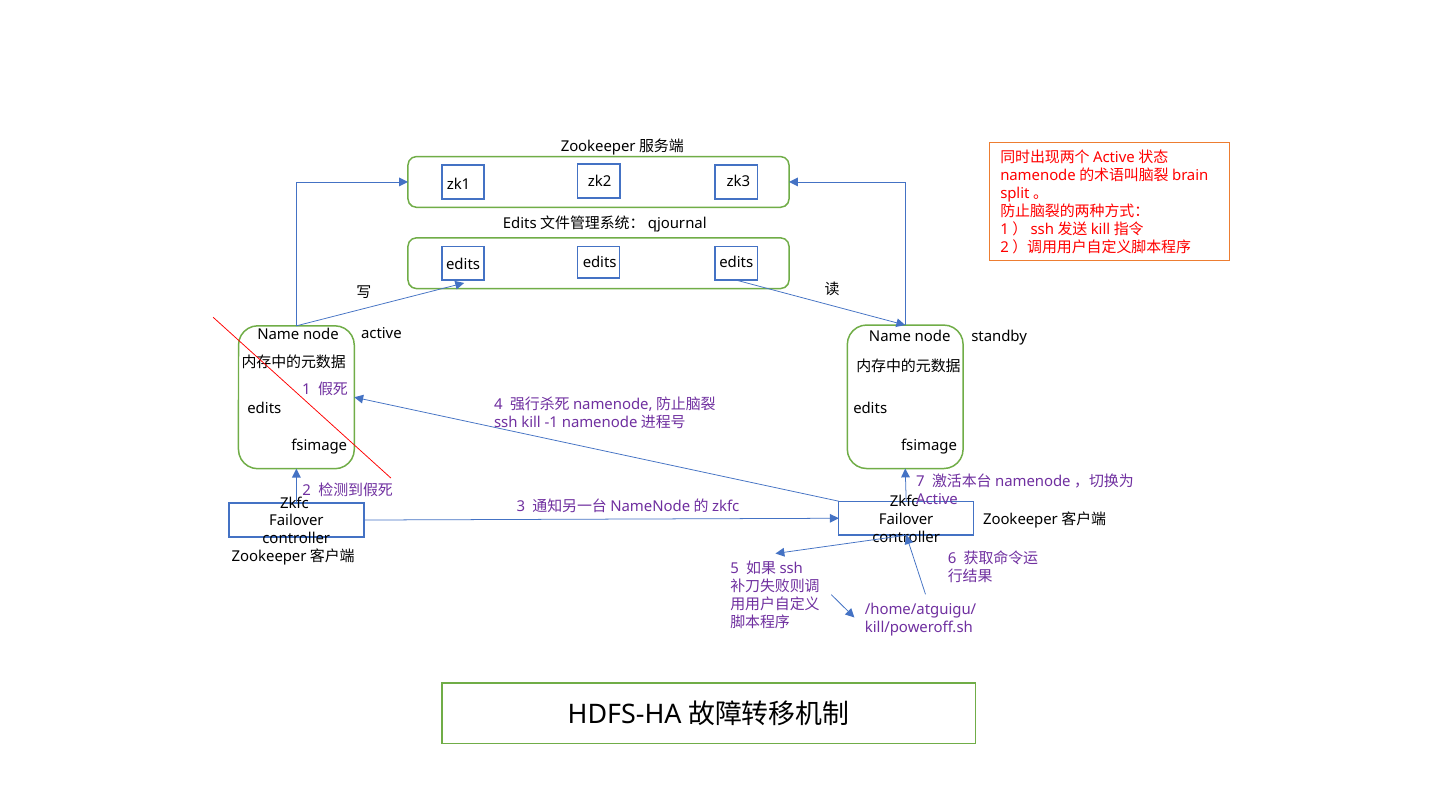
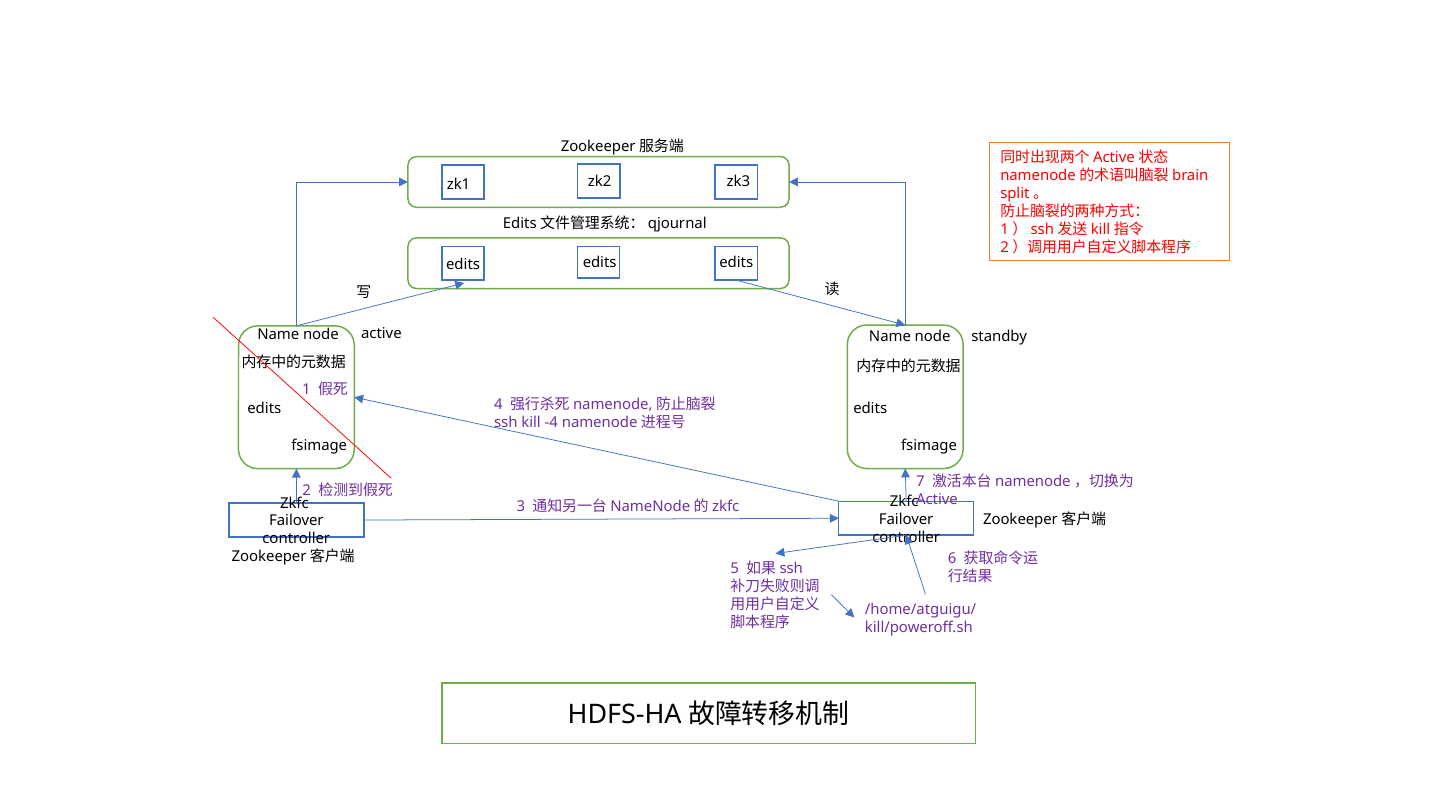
-1: -1 -> -4 (551, 423)
